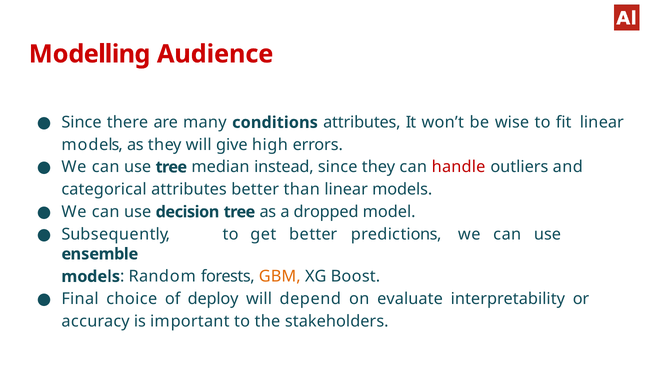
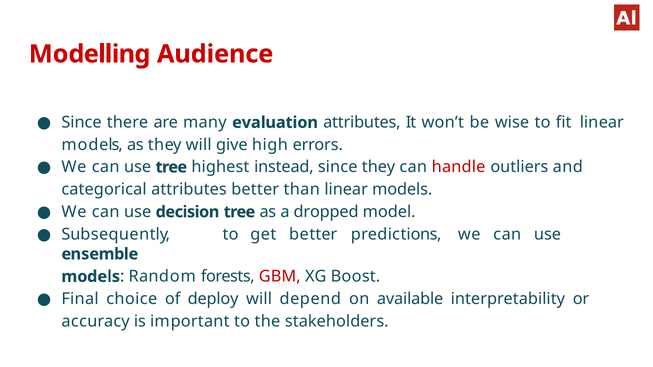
conditions: conditions -> evaluation (275, 123)
median: median -> highest (220, 167)
GBM colour: orange -> red (280, 277)
evaluate: evaluate -> available (410, 299)
